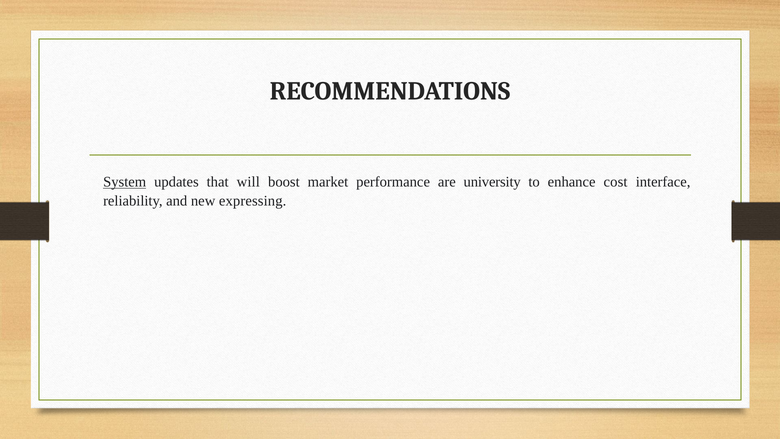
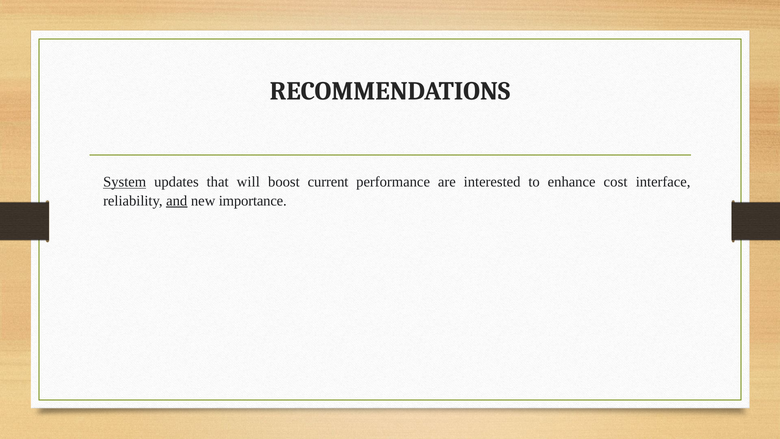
market: market -> current (328, 182)
university: university -> interested (492, 182)
and underline: none -> present (177, 201)
expressing: expressing -> importance (253, 201)
